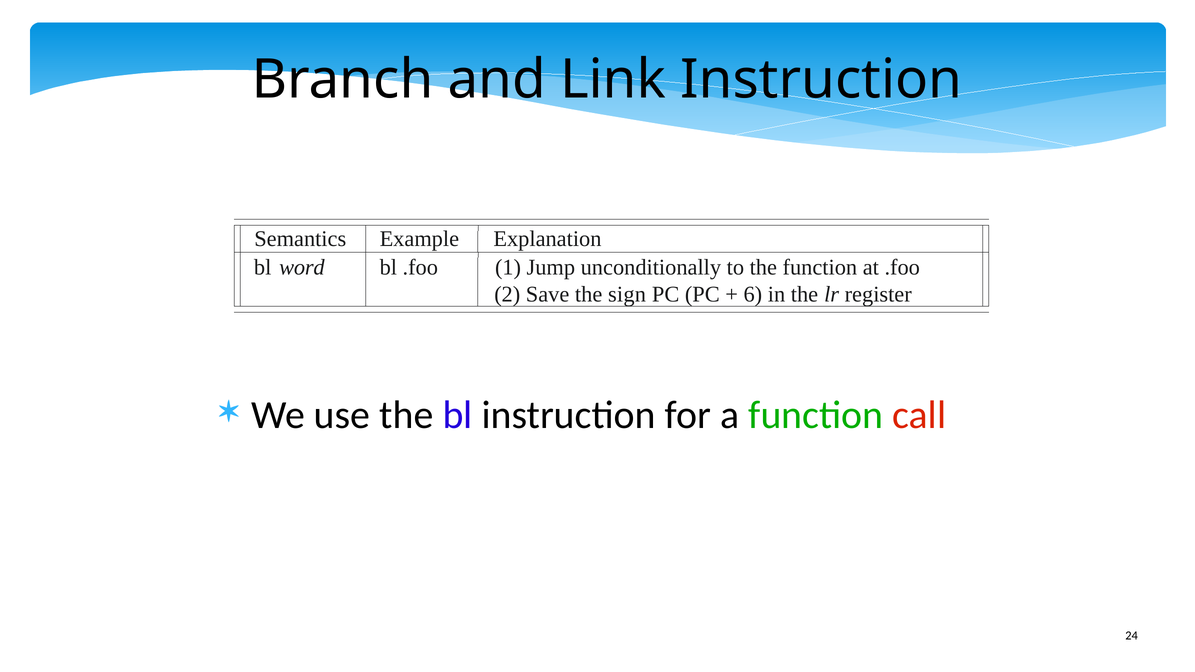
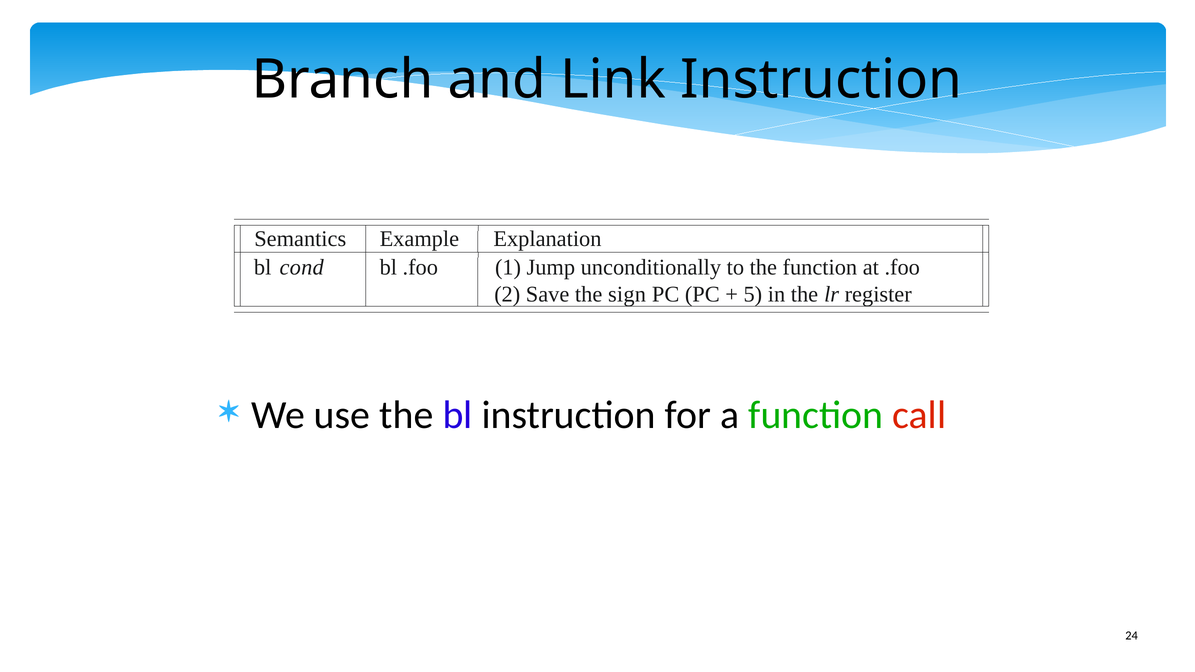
word: word -> cond (302, 268)
6: 6 -> 5 (753, 294)
